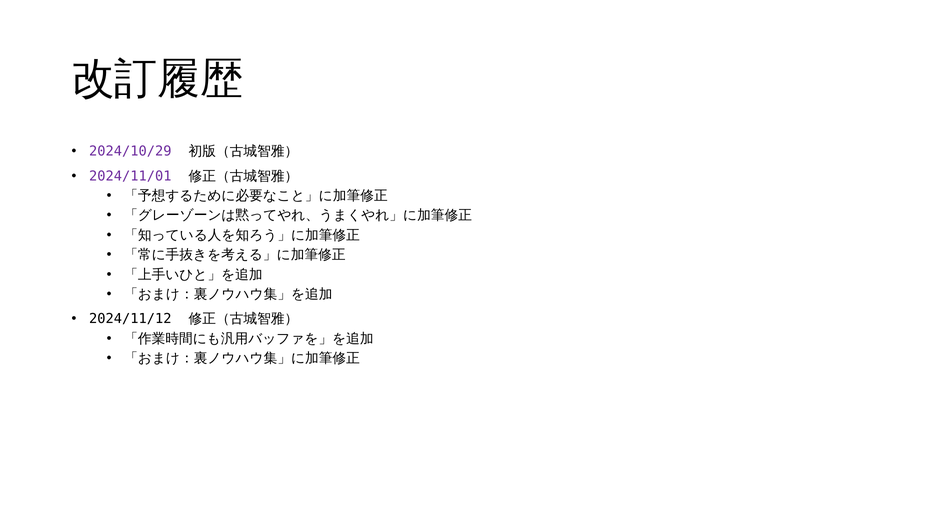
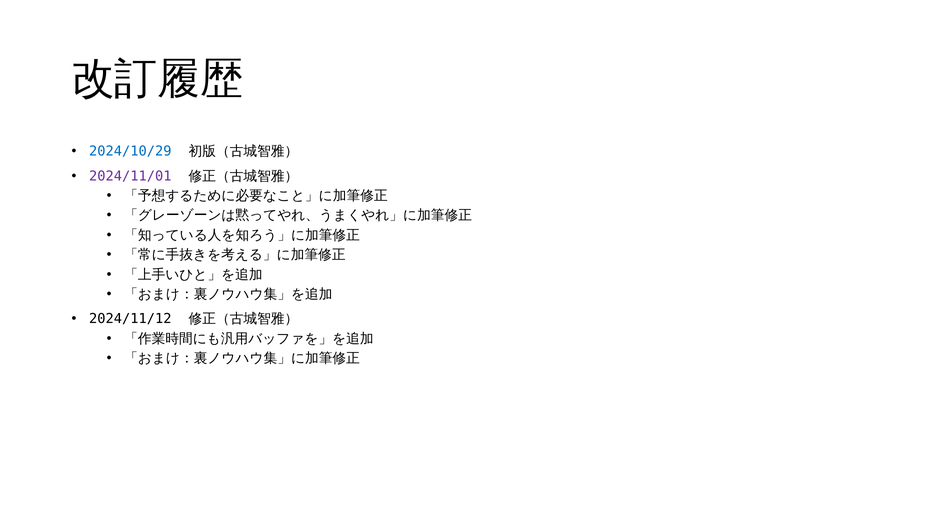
2024/10/29 colour: purple -> blue (130, 151)
